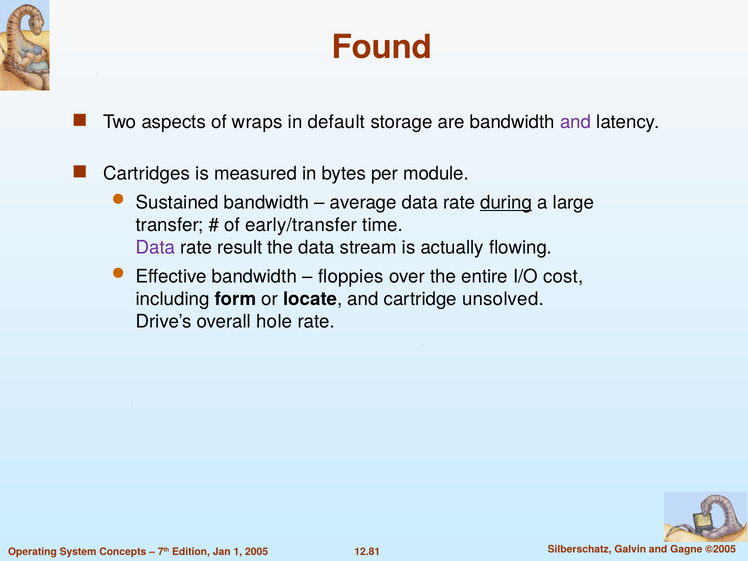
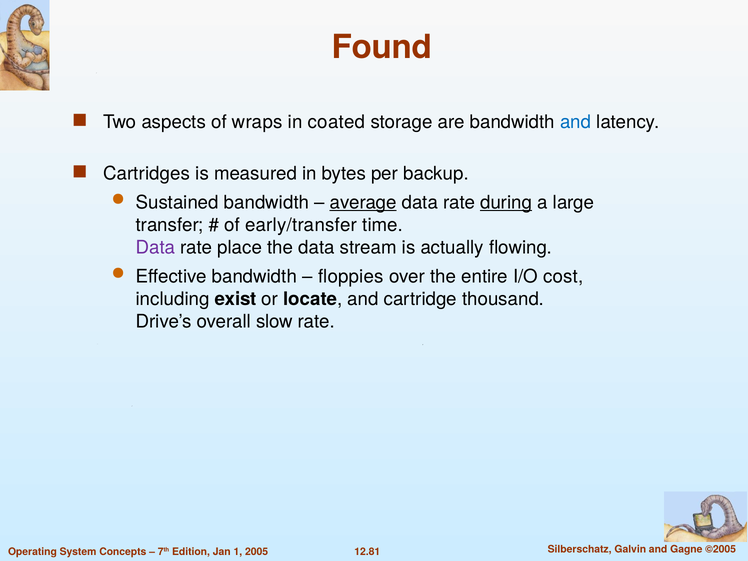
default: default -> coated (336, 122)
and colour: purple -> blue (576, 122)
module: module -> backup (436, 174)
average underline: none -> present (363, 203)
result: result -> place (240, 248)
form: form -> exist (236, 299)
unsolved: unsolved -> thousand (503, 299)
hole: hole -> slow (275, 321)
